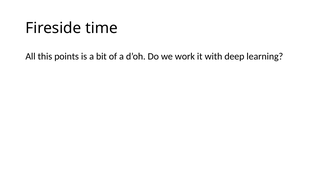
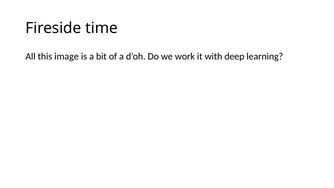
points: points -> image (67, 56)
